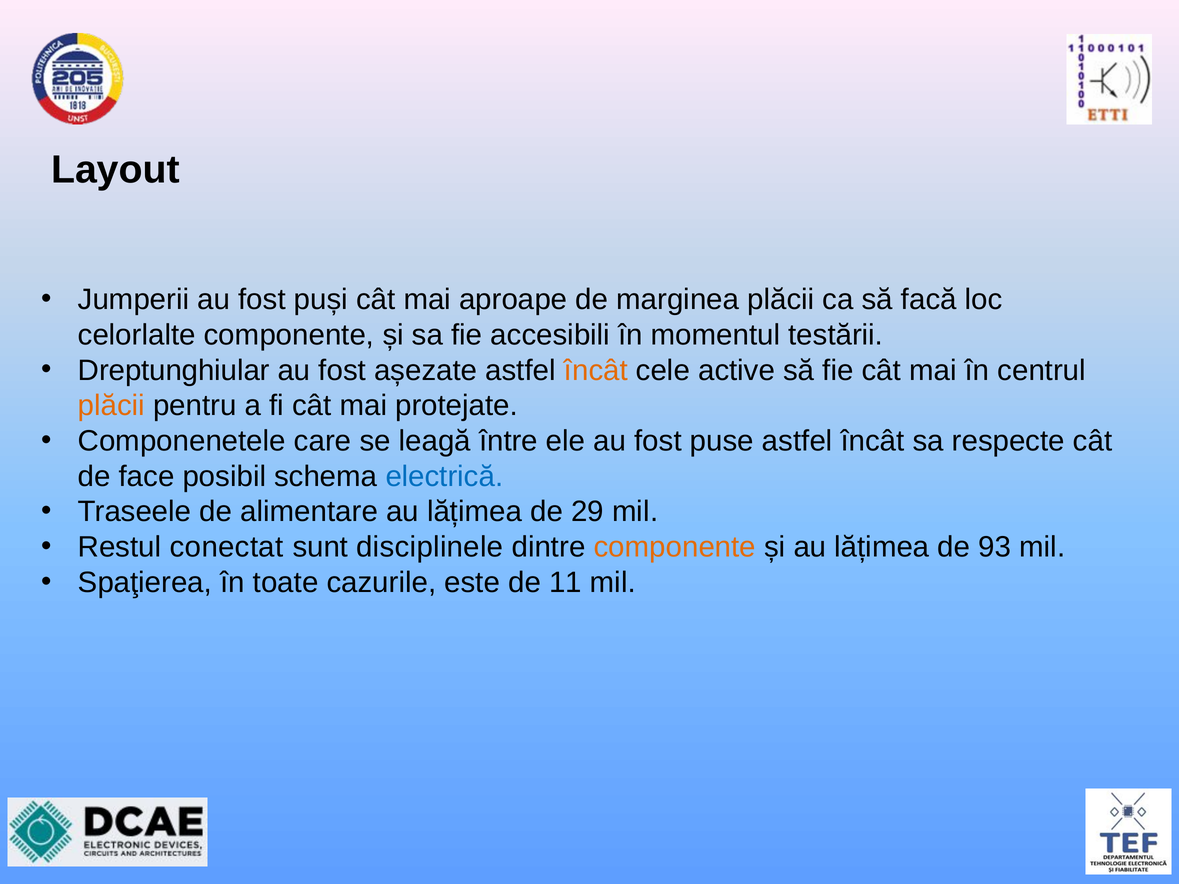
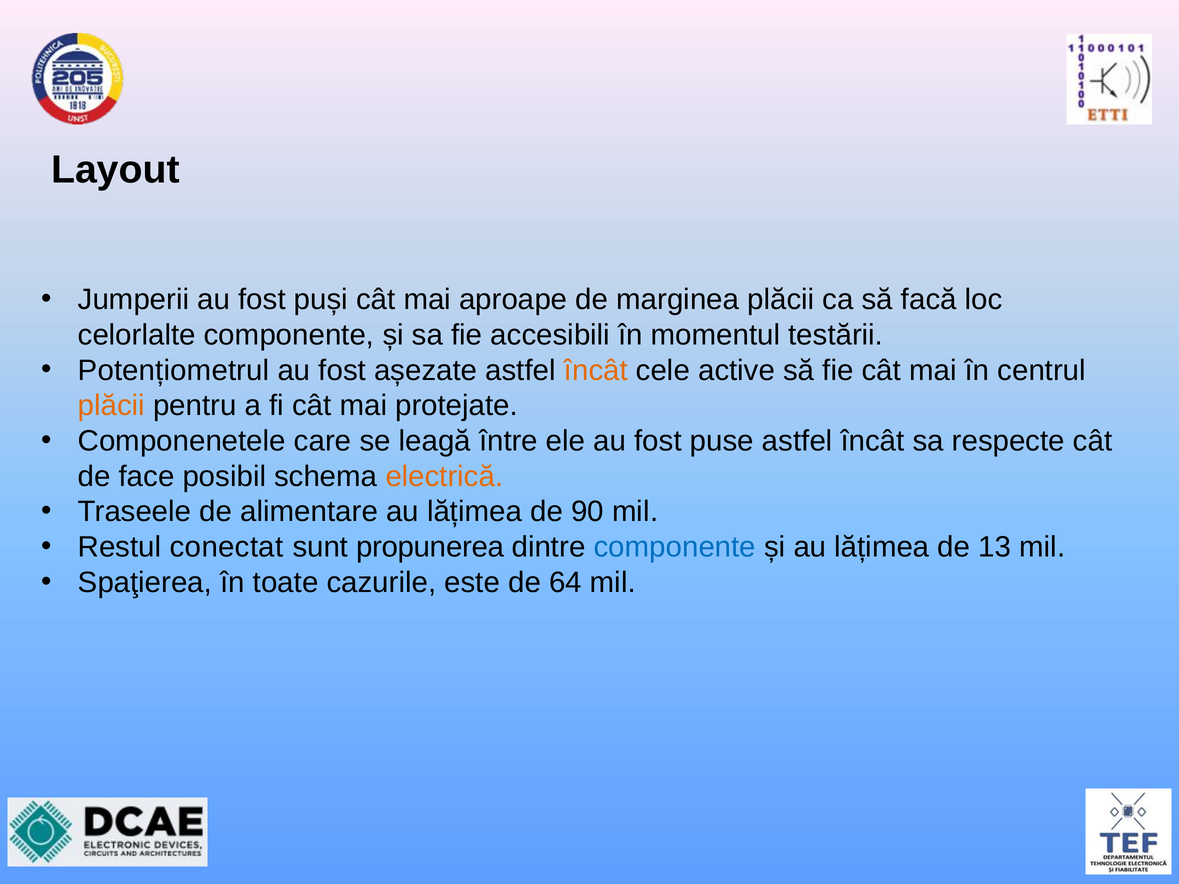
Dreptunghiular: Dreptunghiular -> Potențiometrul (174, 370)
electrică colour: blue -> orange (444, 477)
29: 29 -> 90 (587, 512)
disciplinele: disciplinele -> propunerea (430, 547)
componente colour: orange -> blue (675, 547)
93: 93 -> 13 (995, 547)
11: 11 -> 64 (565, 583)
